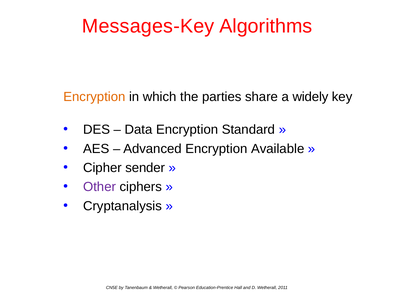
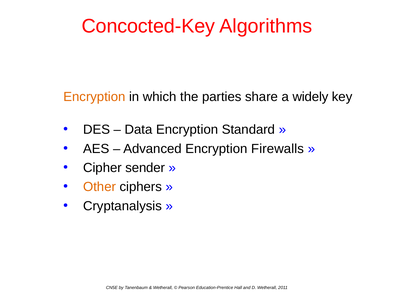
Messages-Key: Messages-Key -> Concocted-Key (148, 26)
Available: Available -> Firewalls (278, 148)
Other colour: purple -> orange (100, 187)
